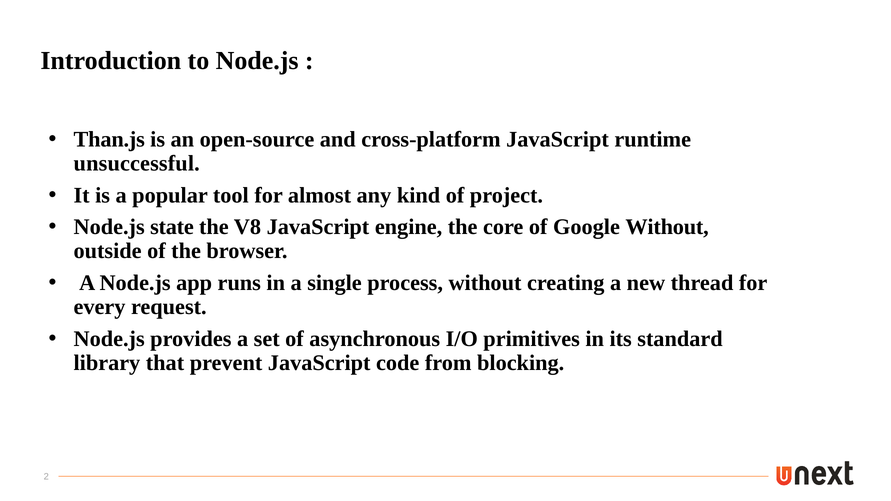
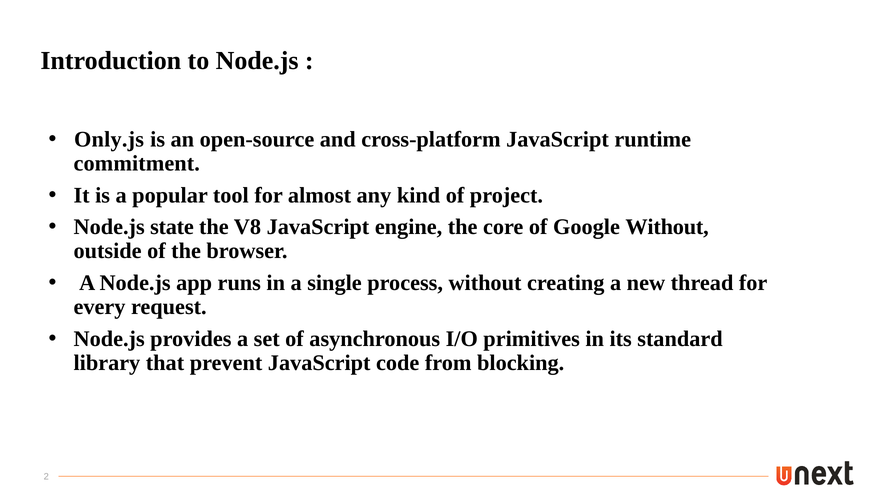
Than.js: Than.js -> Only.js (109, 139)
unsuccessful: unsuccessful -> commitment (137, 163)
